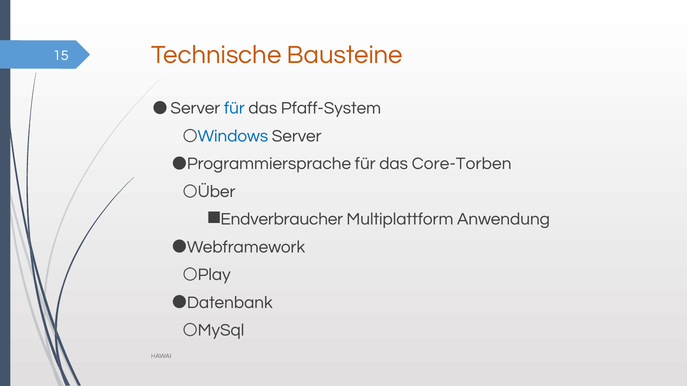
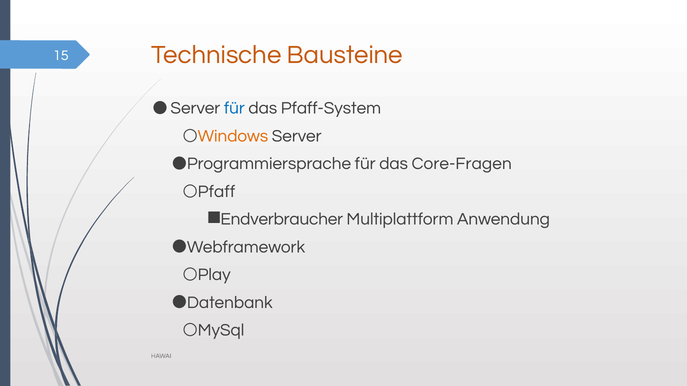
Windows colour: blue -> orange (233, 136)
Core-Torben: Core-Torben -> Core-Fragen (462, 164)
Über: Über -> Pfaff (216, 192)
